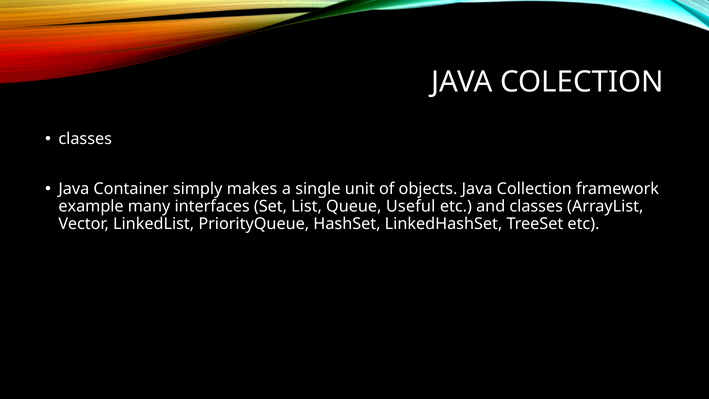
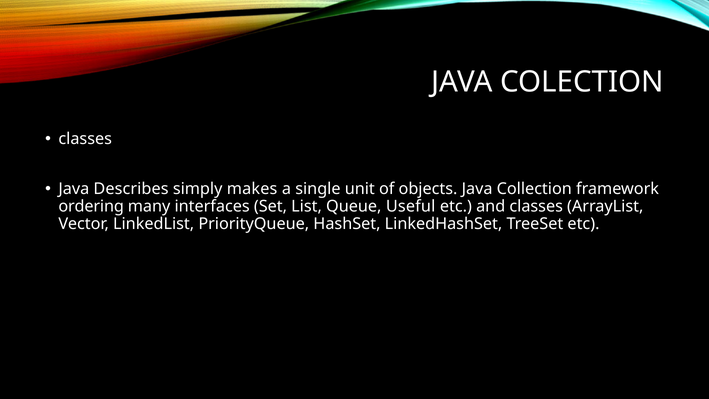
Container: Container -> Describes (131, 189)
example: example -> ordering (91, 206)
